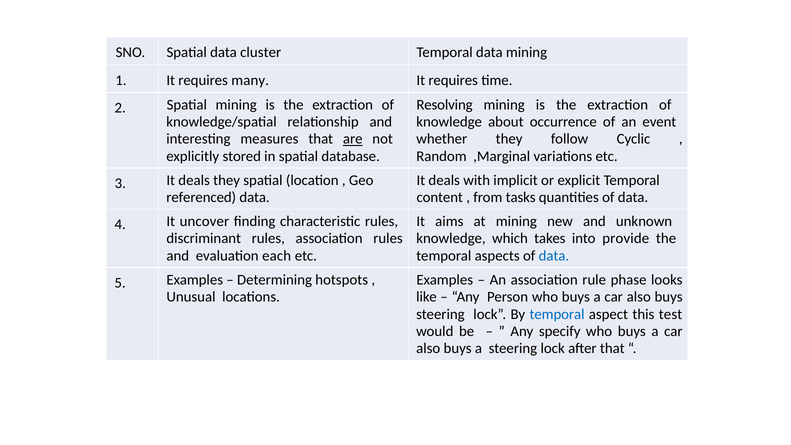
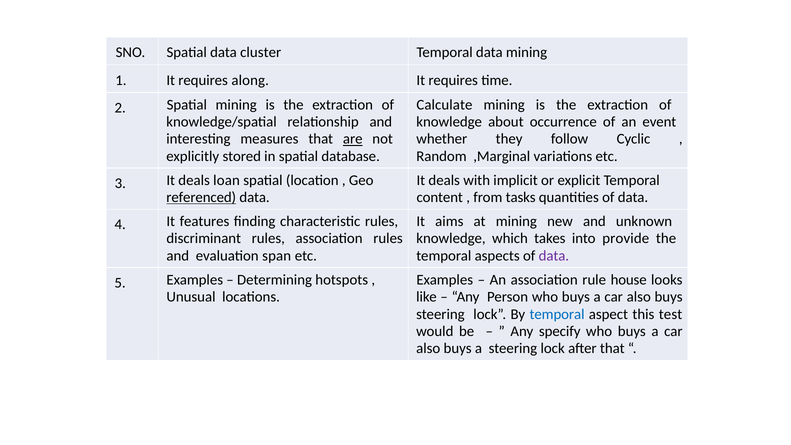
many: many -> along (250, 80)
Resolving: Resolving -> Calculate (444, 105)
deals they: they -> loan (227, 180)
referenced underline: none -> present (201, 197)
uncover: uncover -> features (204, 221)
each: each -> span (277, 256)
data colour: blue -> purple (554, 256)
phase: phase -> house (629, 280)
